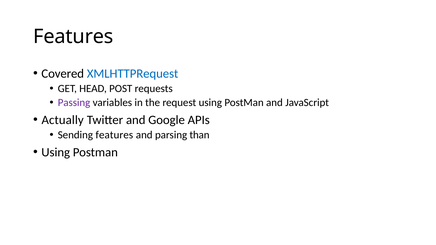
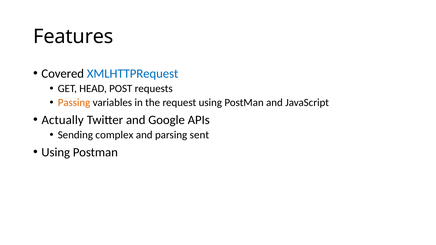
Passing colour: purple -> orange (74, 103)
Sending features: features -> complex (114, 135)
than: than -> sent (199, 135)
